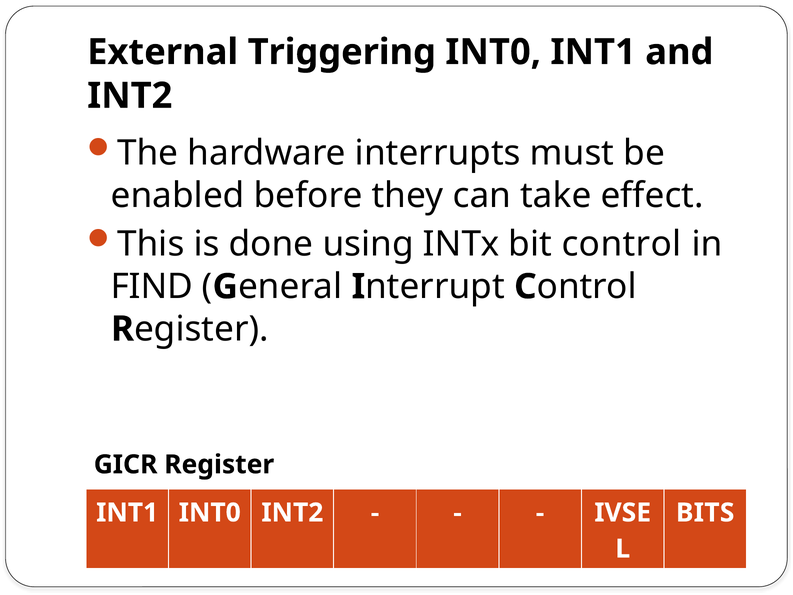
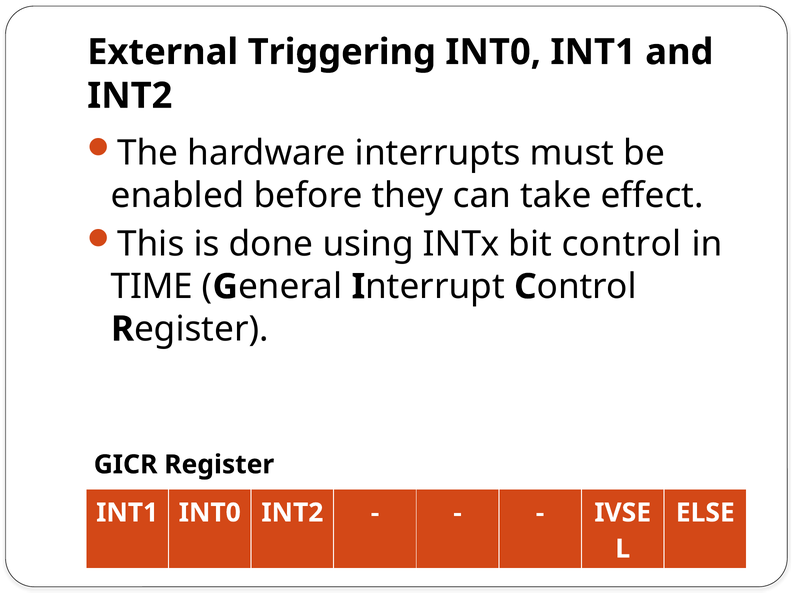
FIND: FIND -> TIME (152, 287)
BITS: BITS -> ELSE (705, 513)
